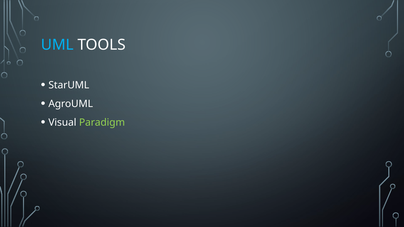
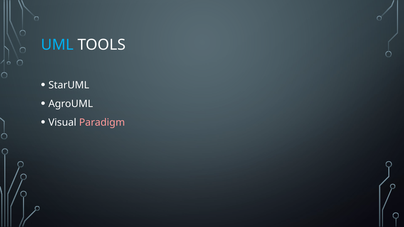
Paradigm colour: light green -> pink (102, 123)
